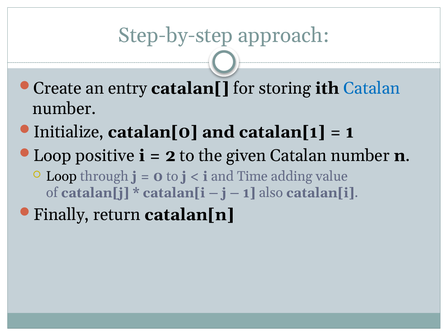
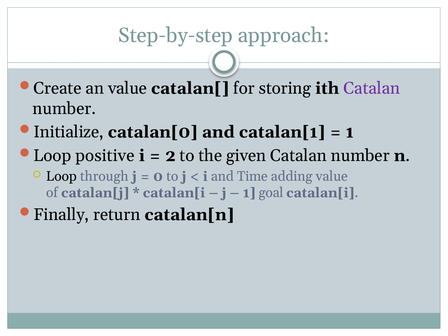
an entry: entry -> value (128, 88)
Catalan colour: blue -> purple (372, 88)
also: also -> goal (271, 193)
